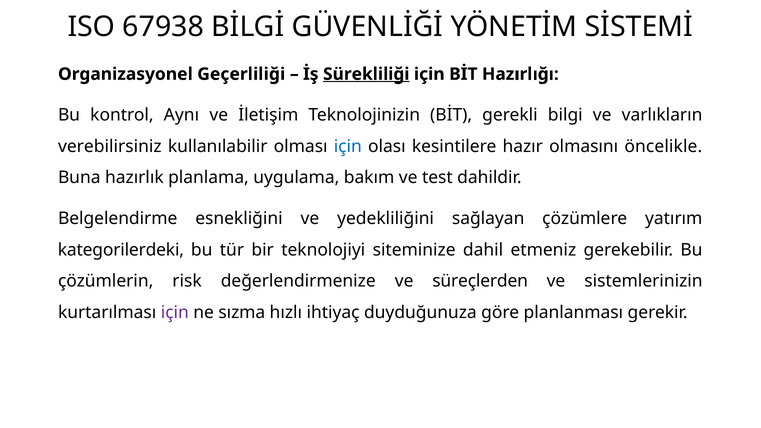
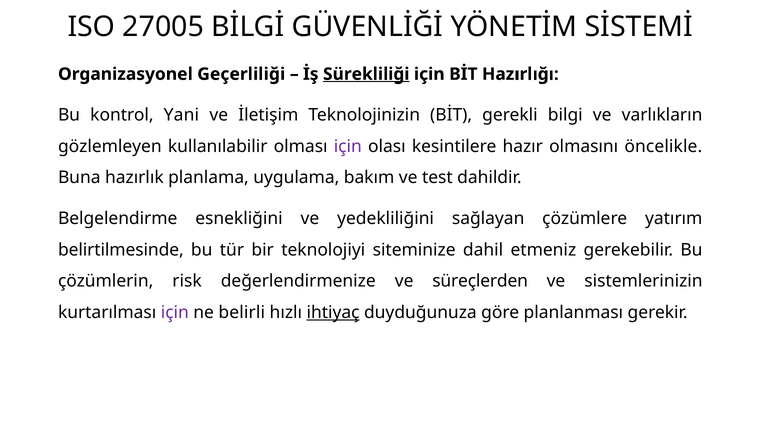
67938: 67938 -> 27005 (163, 27)
Aynı: Aynı -> Yani (181, 115)
verebilirsiniz: verebilirsiniz -> gözlemleyen (110, 146)
için colour: blue -> purple (348, 146)
kategorilerdeki: kategorilerdeki -> belirtilmesinde (121, 250)
sızma: sızma -> belirli (242, 313)
ihtiyaç underline: none -> present (333, 313)
